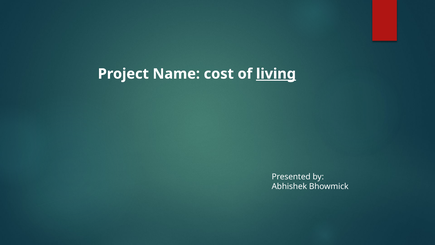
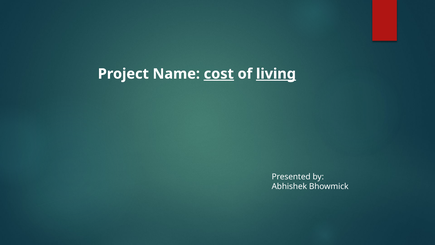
cost underline: none -> present (219, 74)
